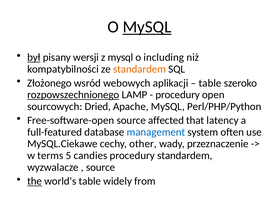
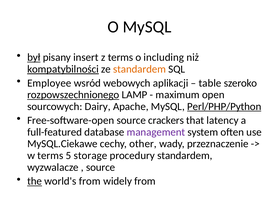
MySQL underline: present -> none (147, 27)
wersji: wersji -> insert (86, 57)
z mysql: mysql -> terms (120, 57)
kompatybilności underline: none -> present (63, 69)
Złożonego: Złożonego -> Employee (49, 83)
procedury: procedury -> maximum (178, 95)
Dried: Dried -> Dairy (98, 107)
Perl/PHP/Python underline: none -> present (224, 107)
affected: affected -> crackers (166, 121)
management colour: blue -> purple (156, 132)
candies: candies -> storage (90, 156)
world's table: table -> from (90, 181)
